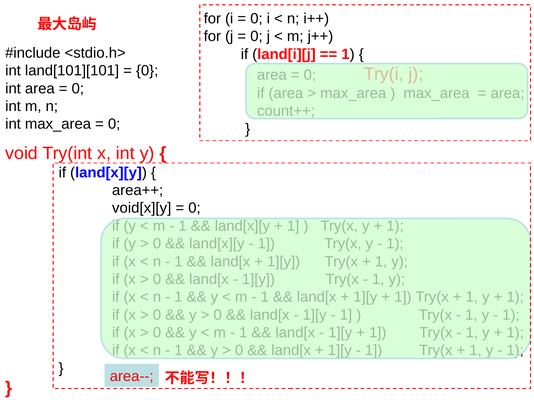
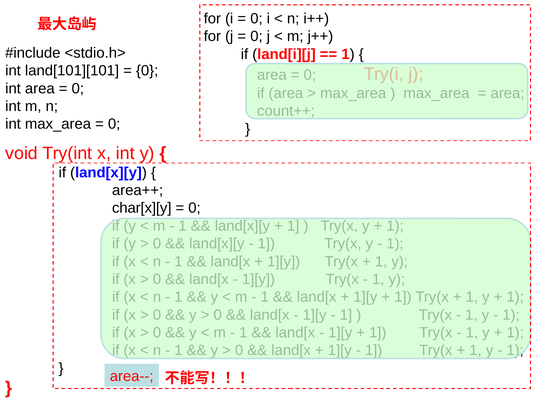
void[x][y: void[x][y -> char[x][y (142, 208)
